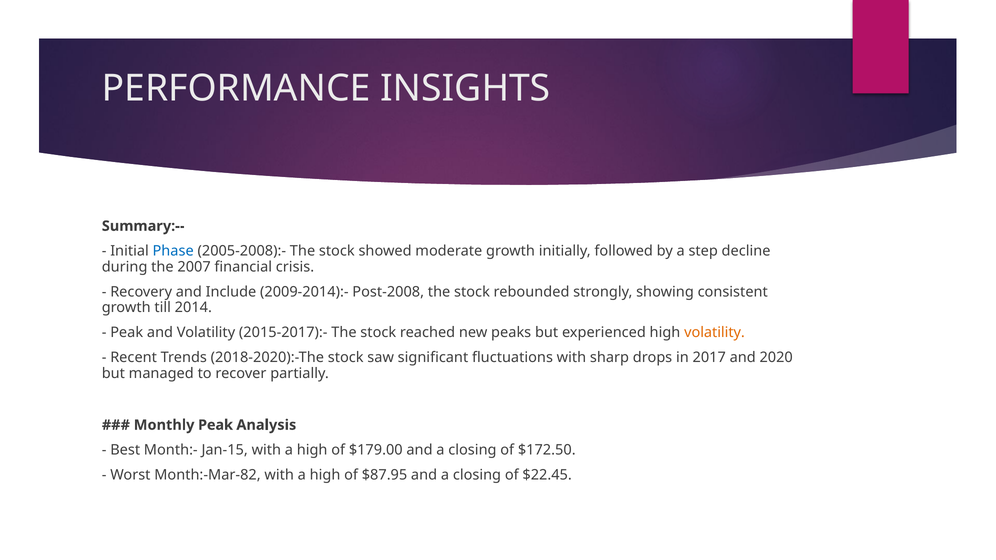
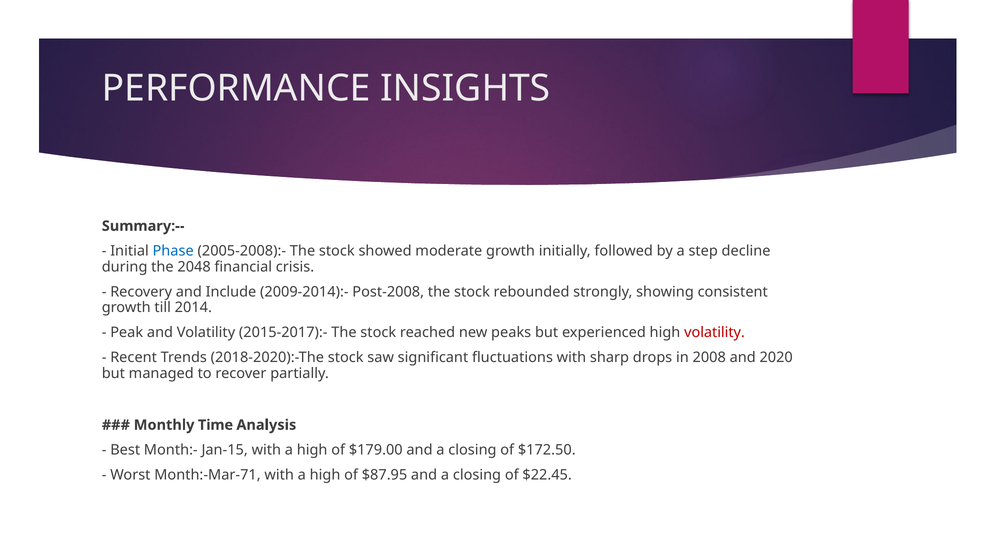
2007: 2007 -> 2048 (194, 267)
volatility colour: orange -> red (715, 333)
2017: 2017 -> 2008 (709, 358)
Monthly Peak: Peak -> Time (216, 425)
Month:-Mar-82: Month:-Mar-82 -> Month:-Mar-71 (207, 475)
